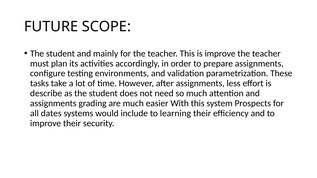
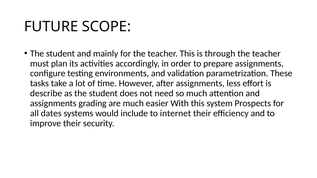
is improve: improve -> through (220, 54)
learning: learning -> internet (175, 114)
